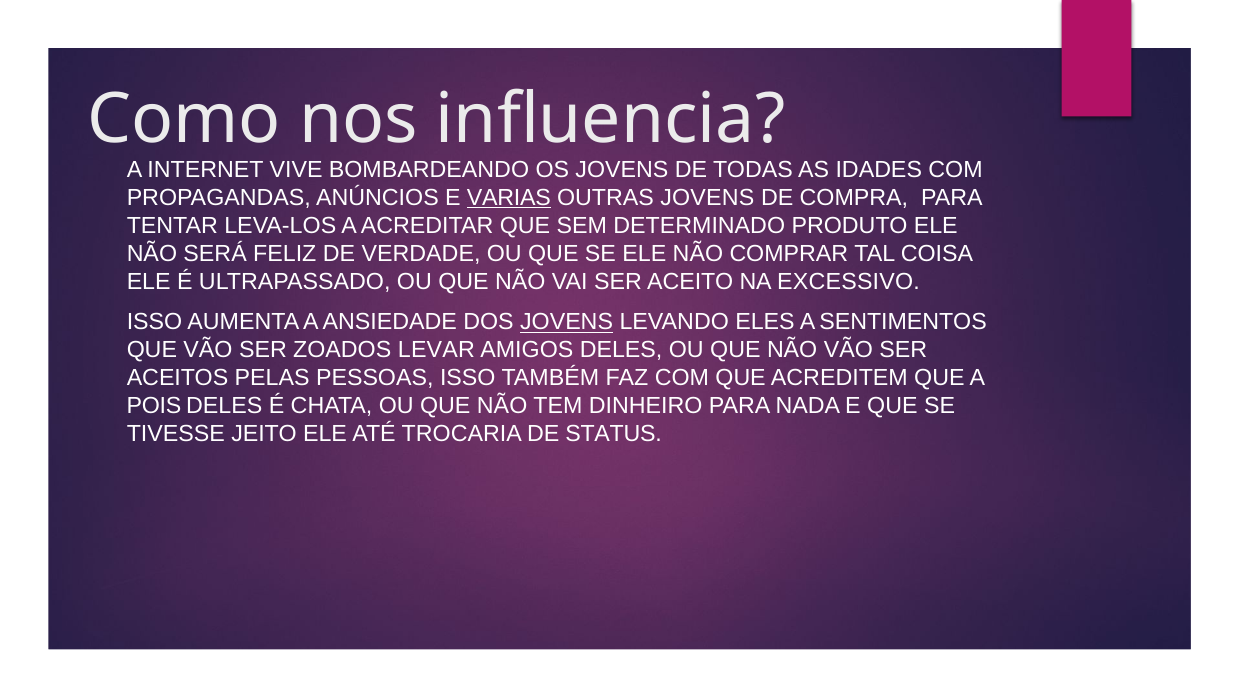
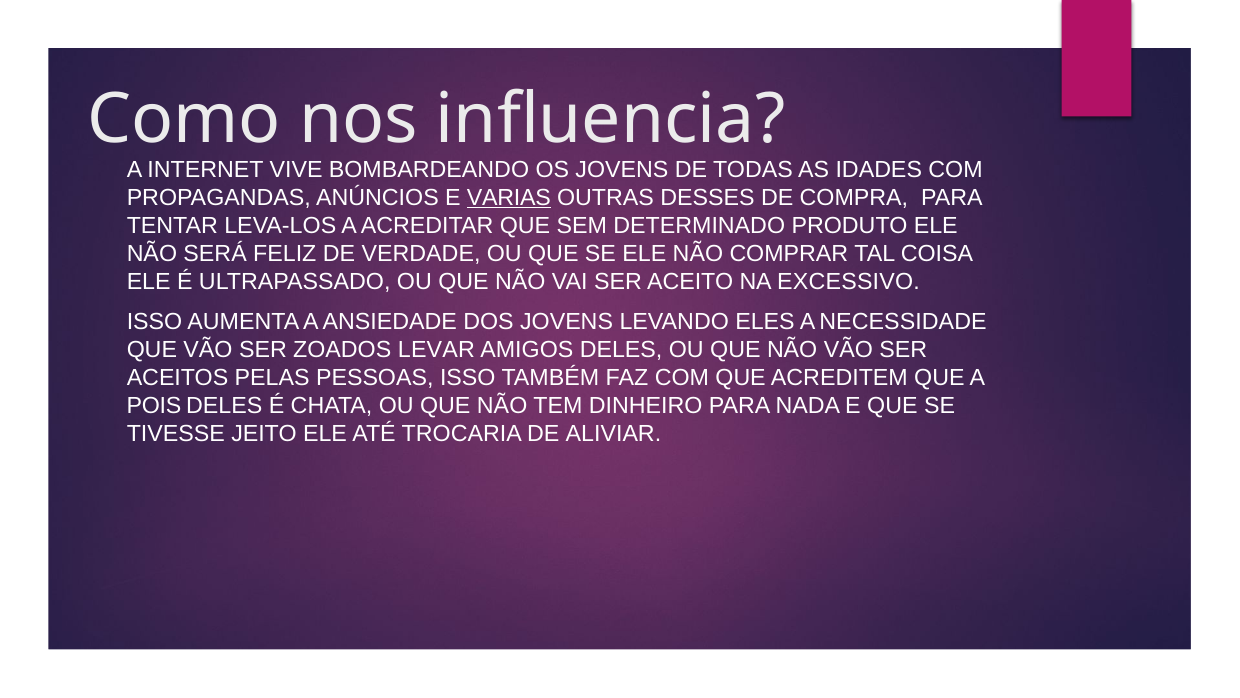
OUTRAS JOVENS: JOVENS -> DESSES (707, 197)
JOVENS underline: present -> none (567, 322)
SENTIMENTOS: SENTIMENTOS -> NECESSIDADE (903, 322)
STATUS: STATUS -> ALIVIAR (613, 434)
